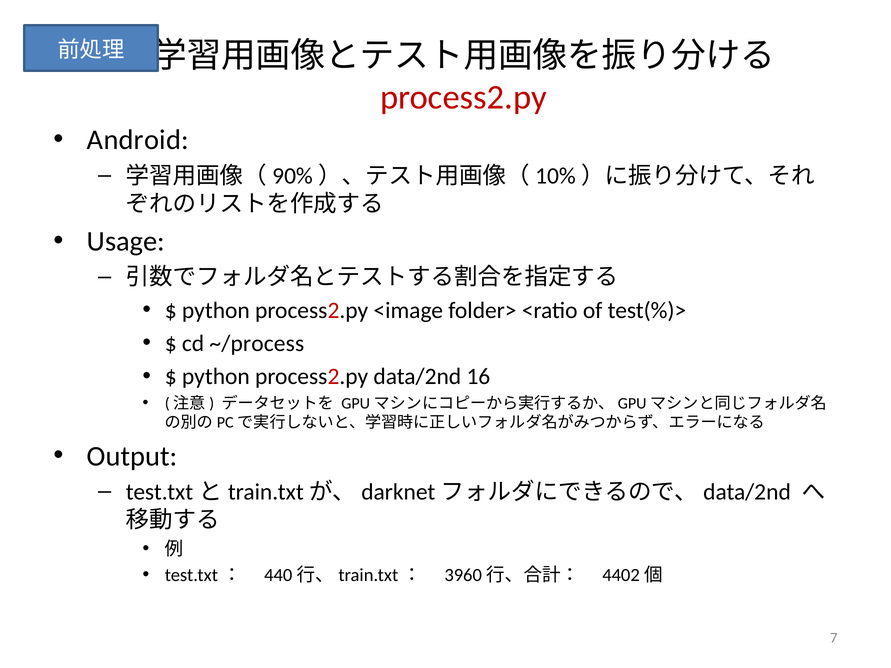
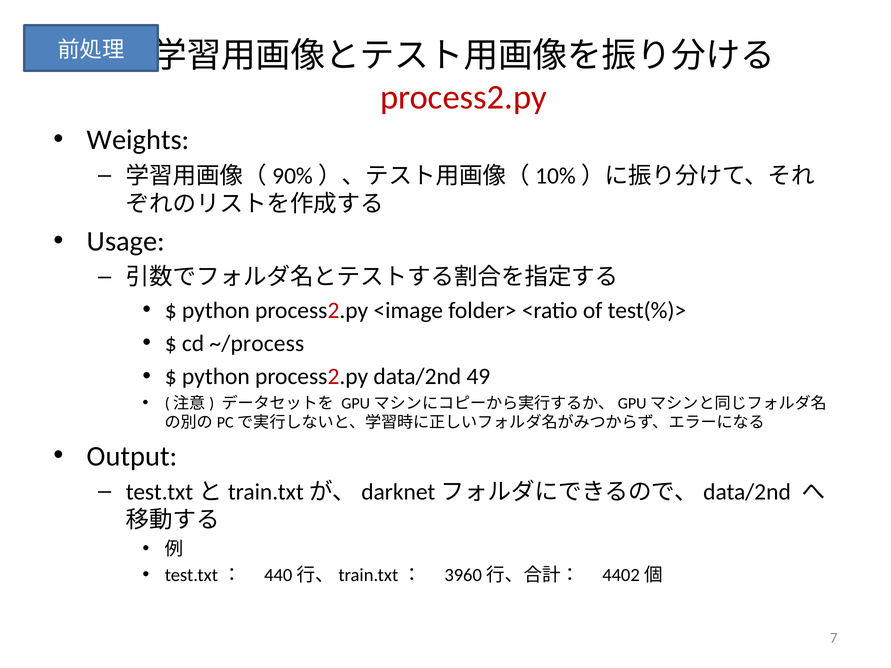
Android: Android -> Weights (138, 140)
16: 16 -> 49 (478, 377)
